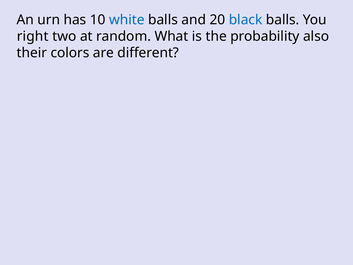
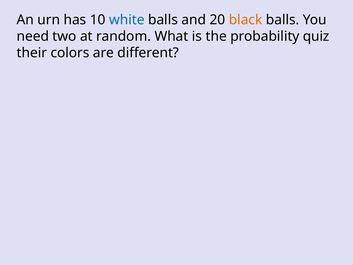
black colour: blue -> orange (246, 20)
right: right -> need (33, 36)
also: also -> quiz (316, 36)
